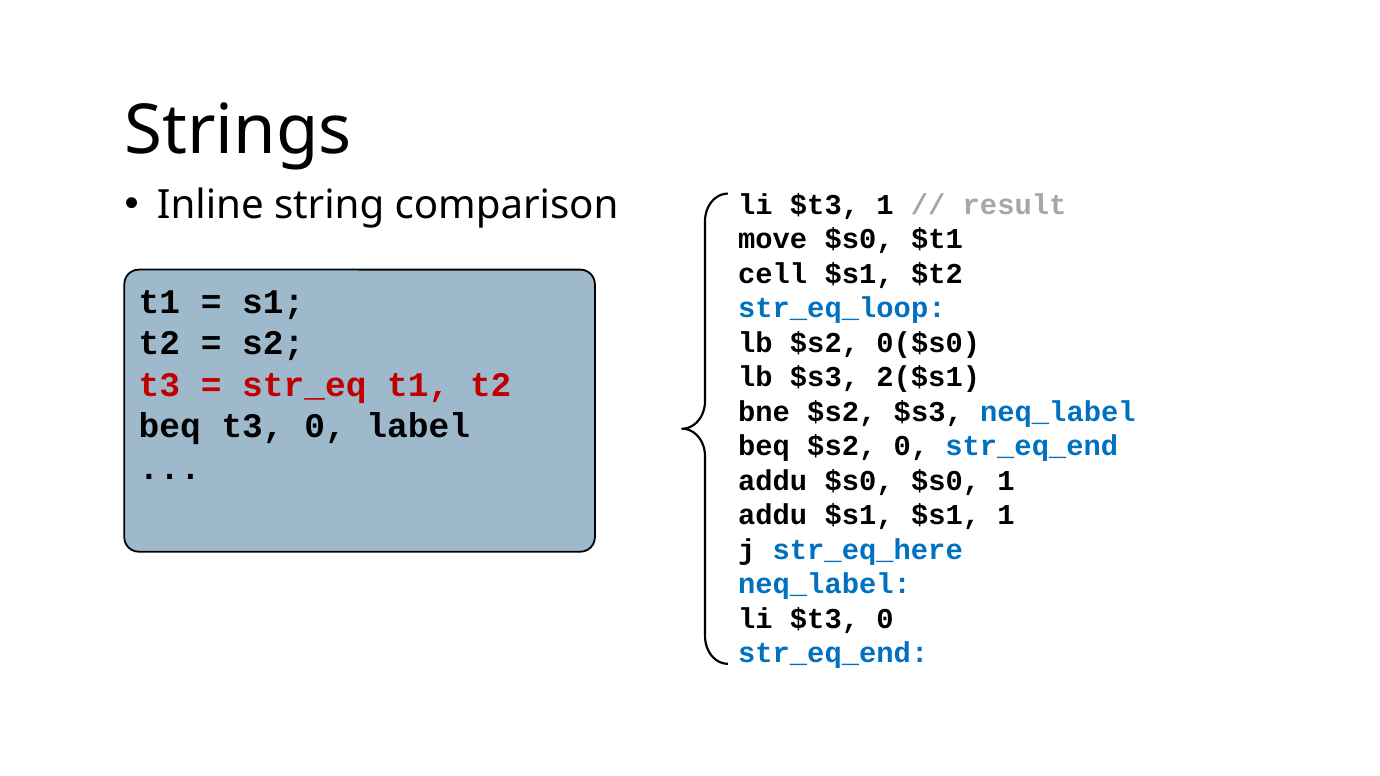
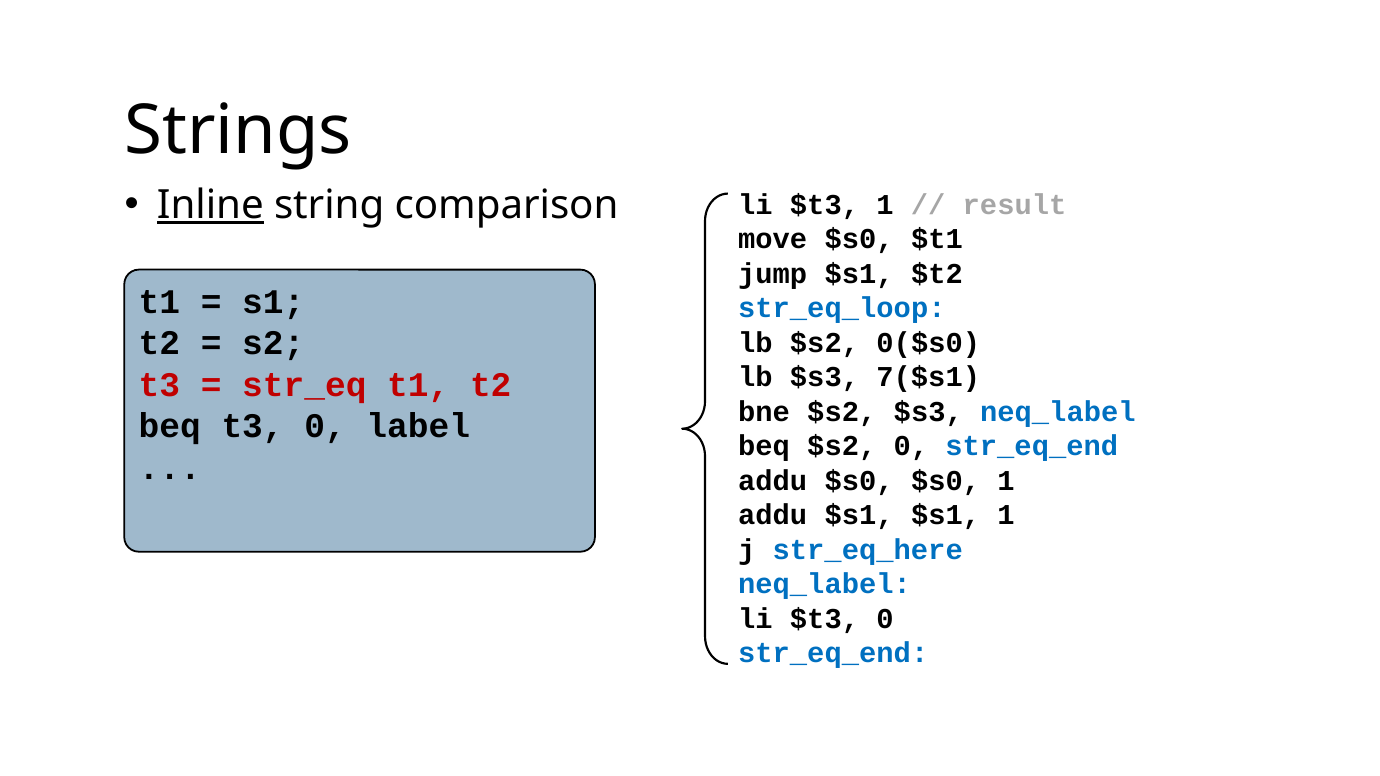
Inline underline: none -> present (210, 205)
cell: cell -> jump (773, 274)
2($s1: 2($s1 -> 7($s1 (928, 377)
